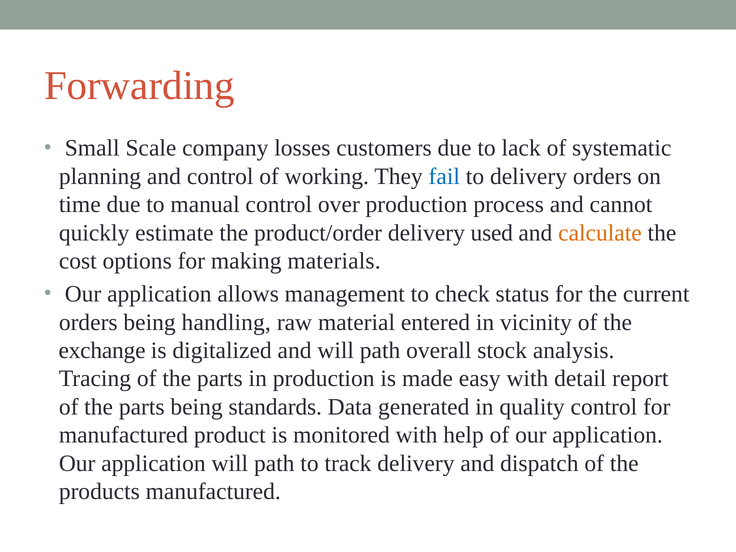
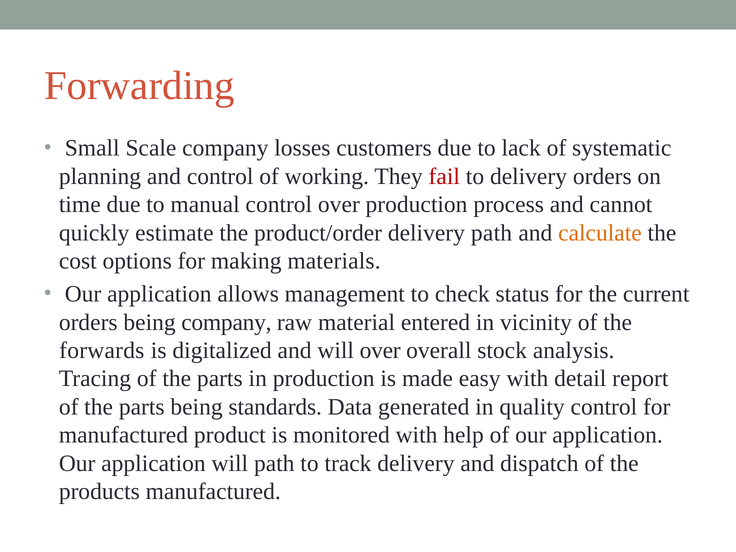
fail colour: blue -> red (444, 176)
delivery used: used -> path (492, 233)
being handling: handling -> company (226, 322)
exchange: exchange -> forwards (102, 350)
and will path: path -> over (380, 350)
